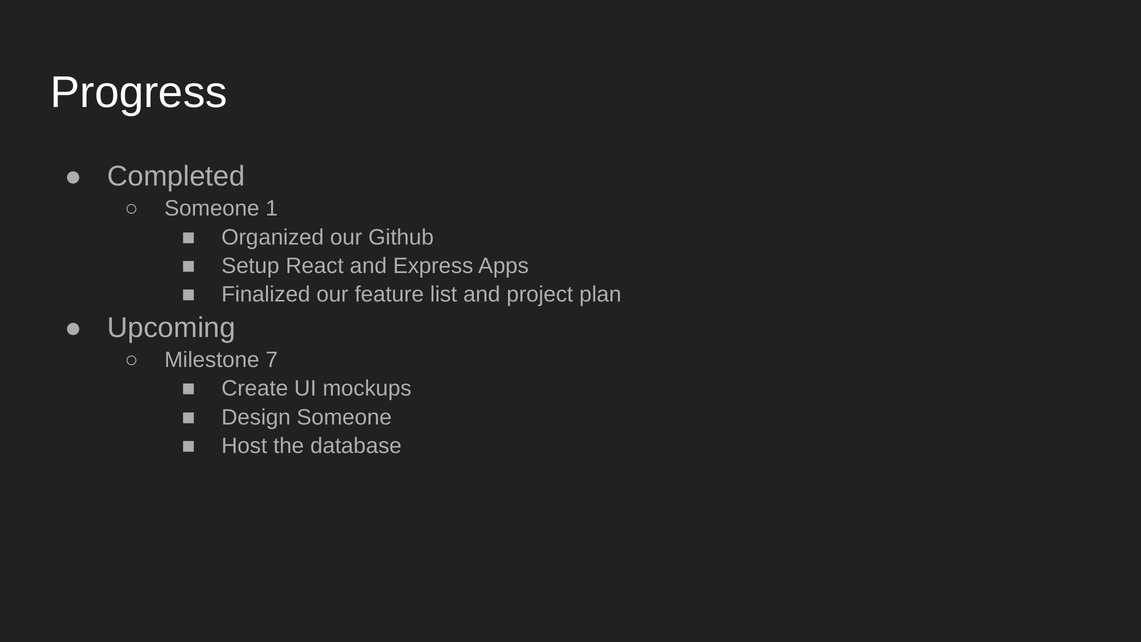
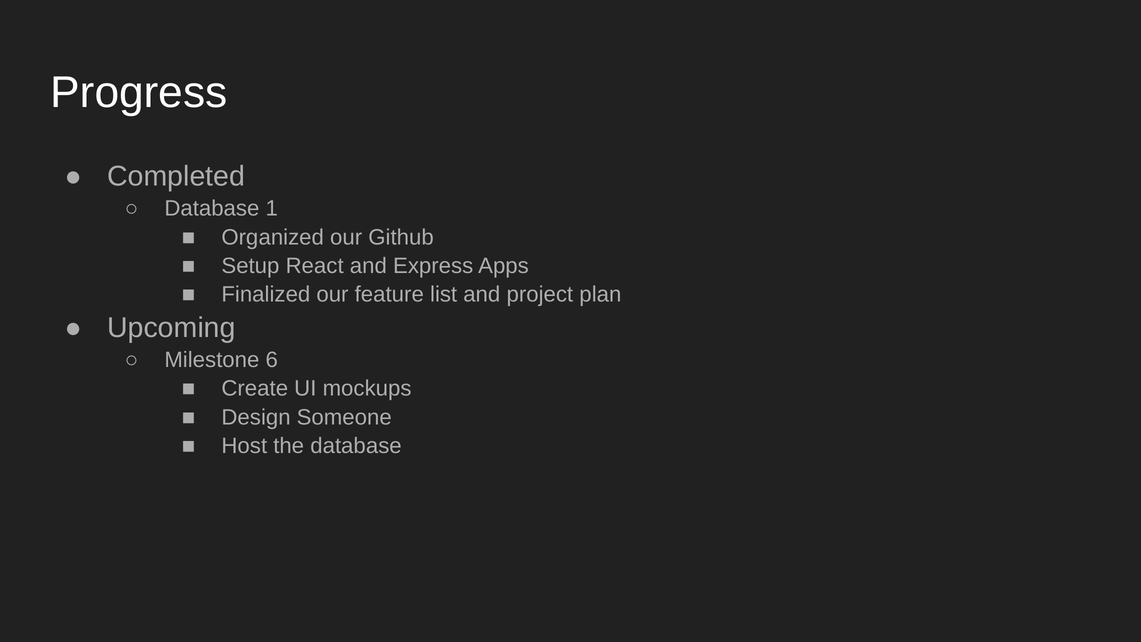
Someone: Someone -> Database (212, 208)
7: 7 -> 6 (272, 360)
